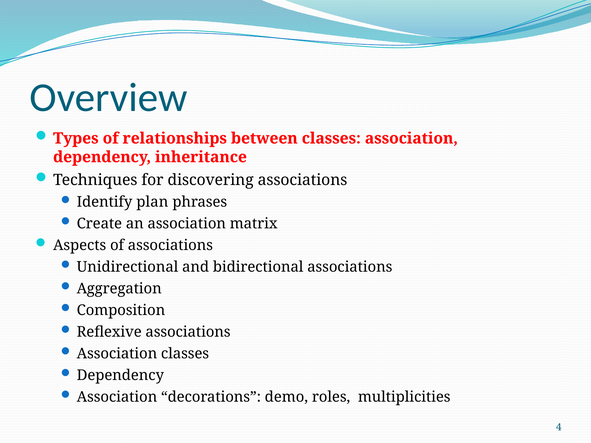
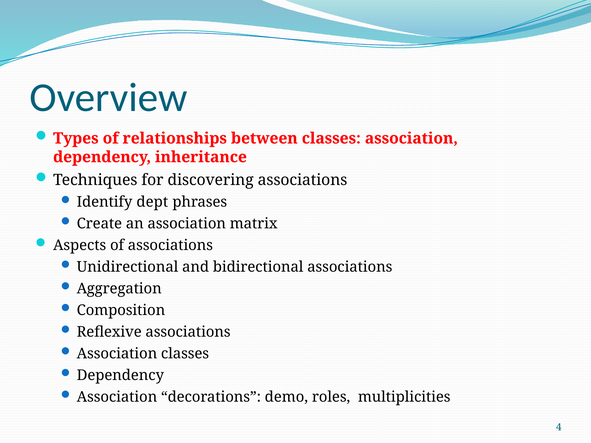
plan: plan -> dept (152, 202)
